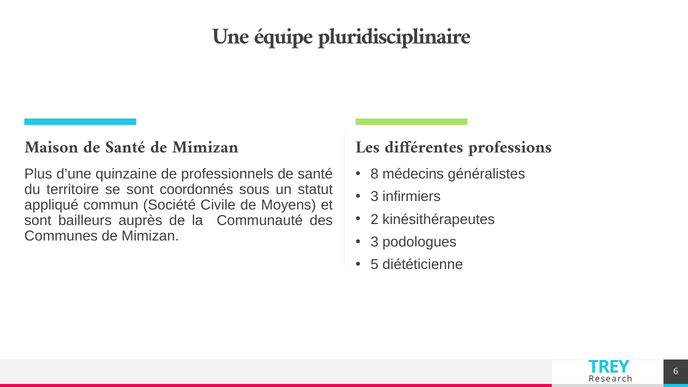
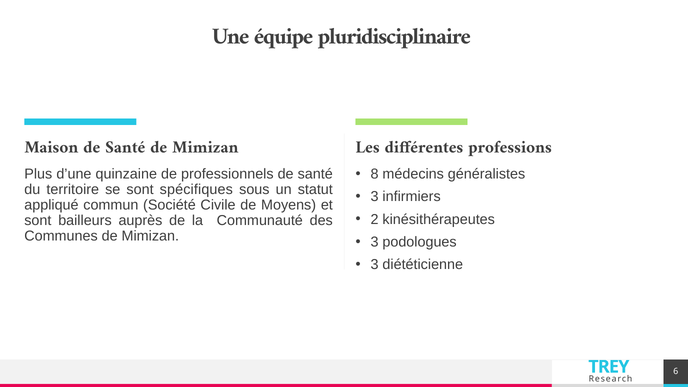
coordonnés: coordonnés -> spécifiques (196, 189)
5: 5 -> 3 (375, 265)
